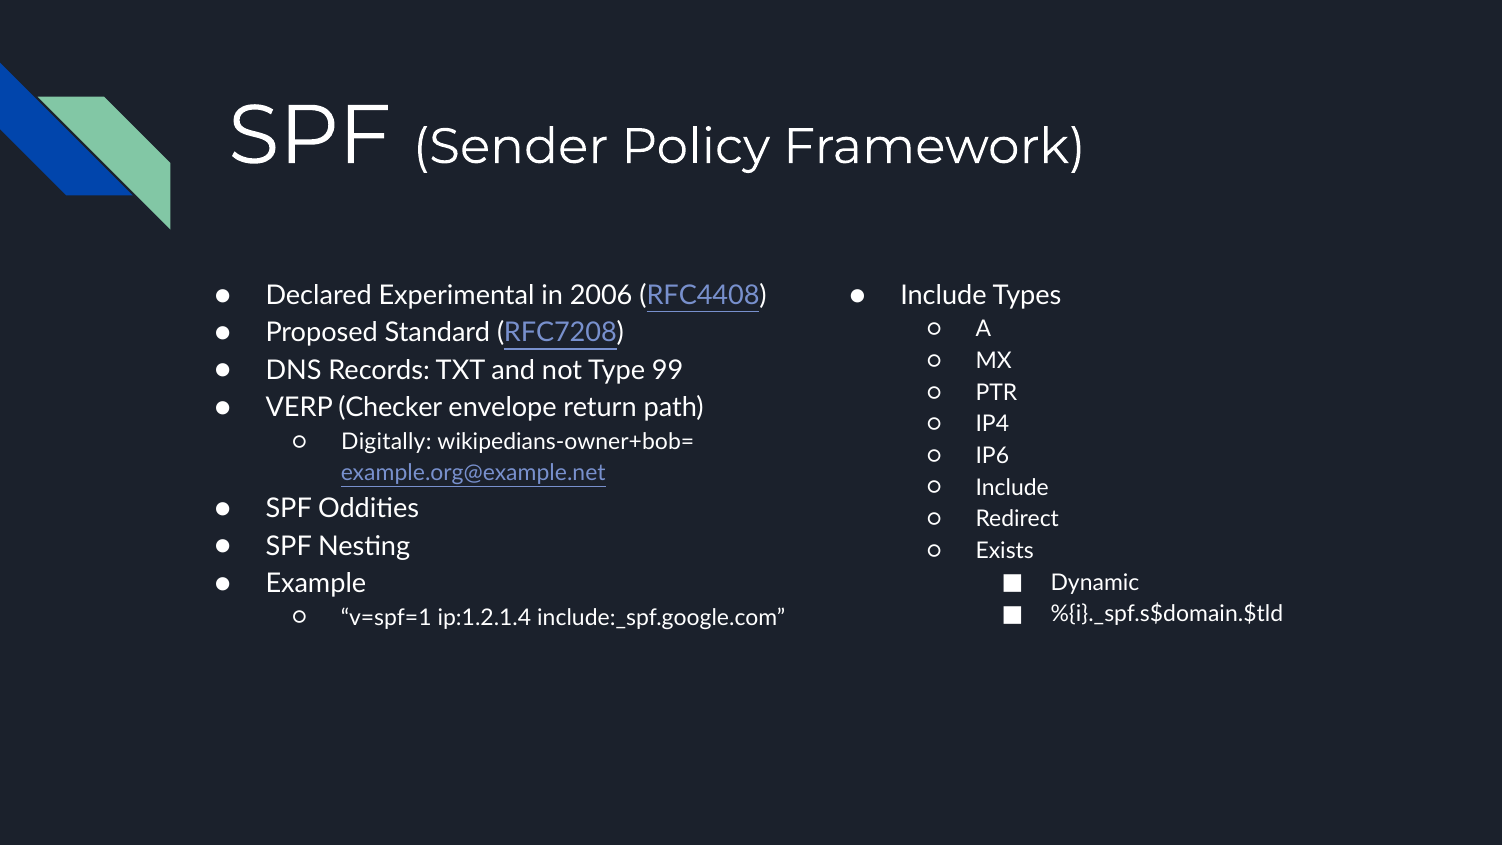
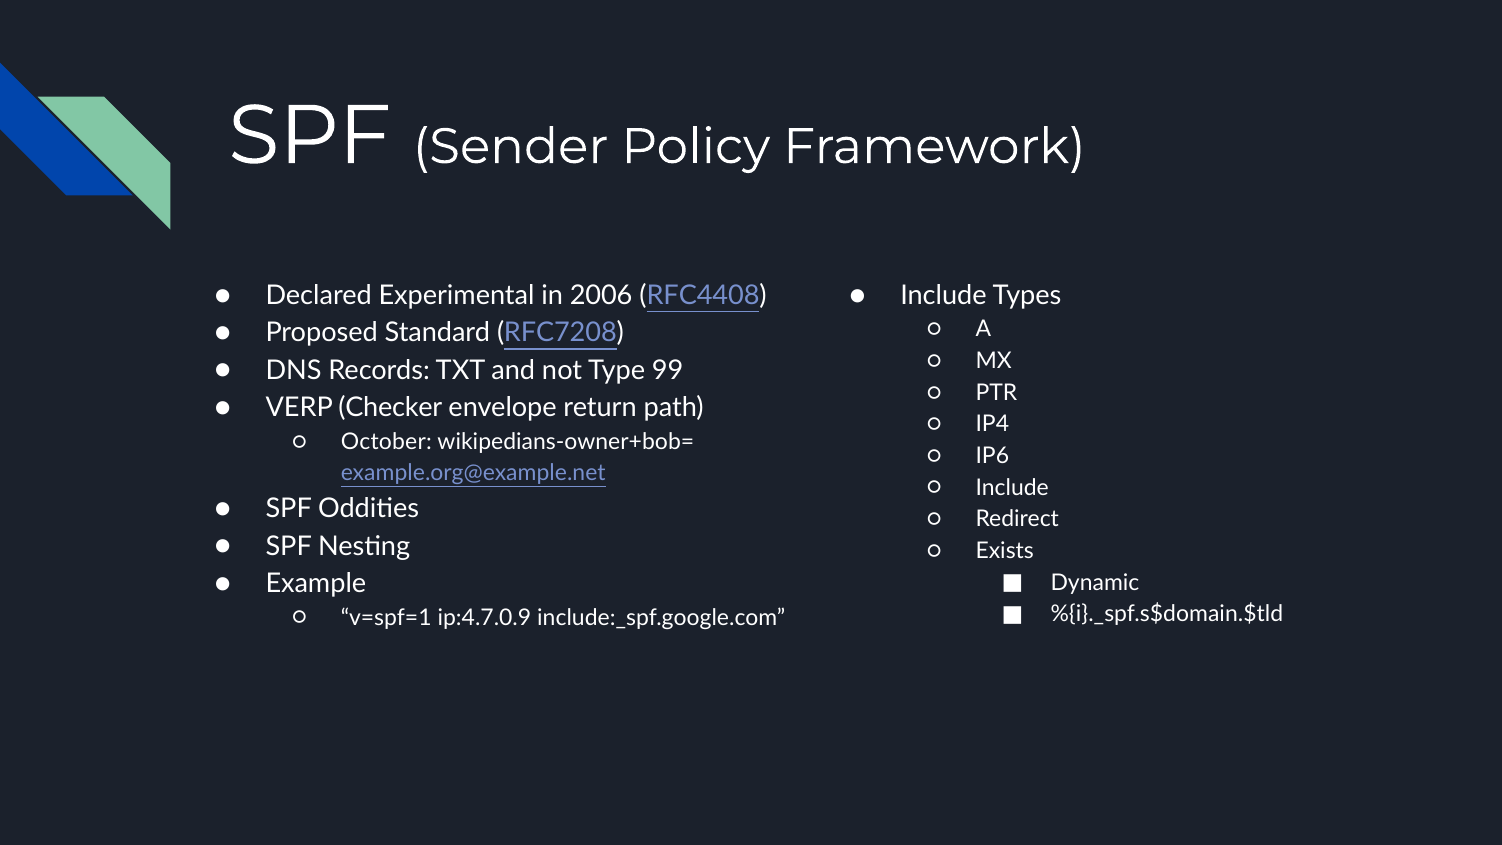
Digitally: Digitally -> October (386, 442)
ip:1.2.1.4: ip:1.2.1.4 -> ip:4.7.0.9 (484, 618)
